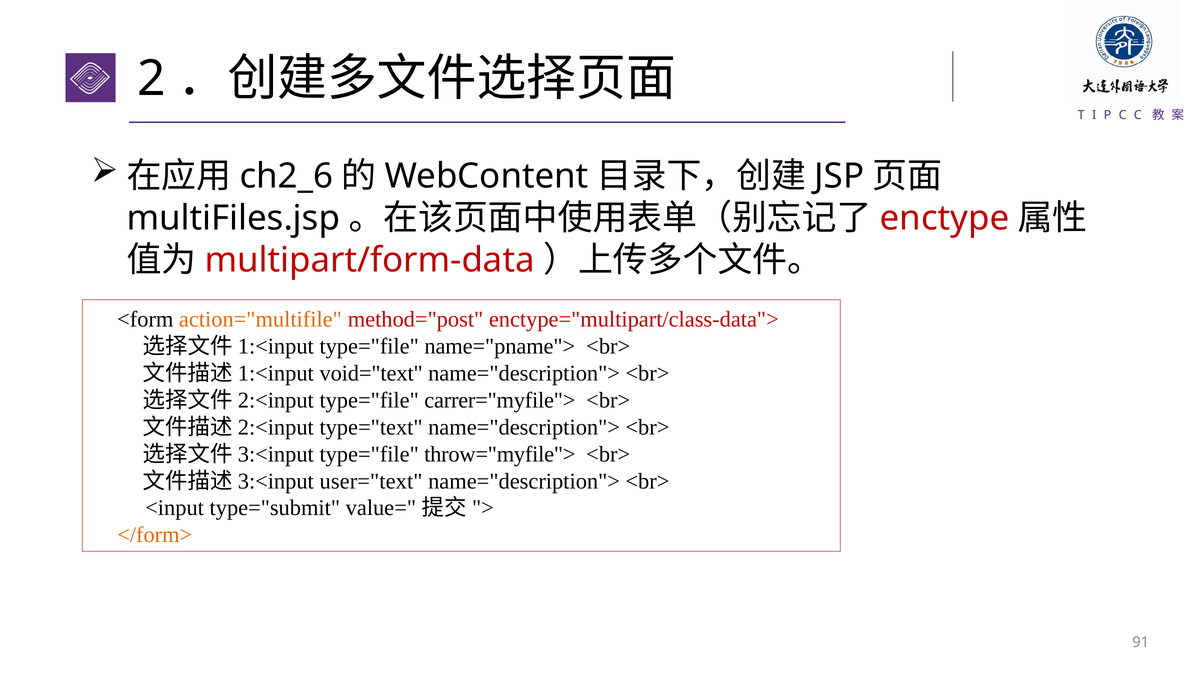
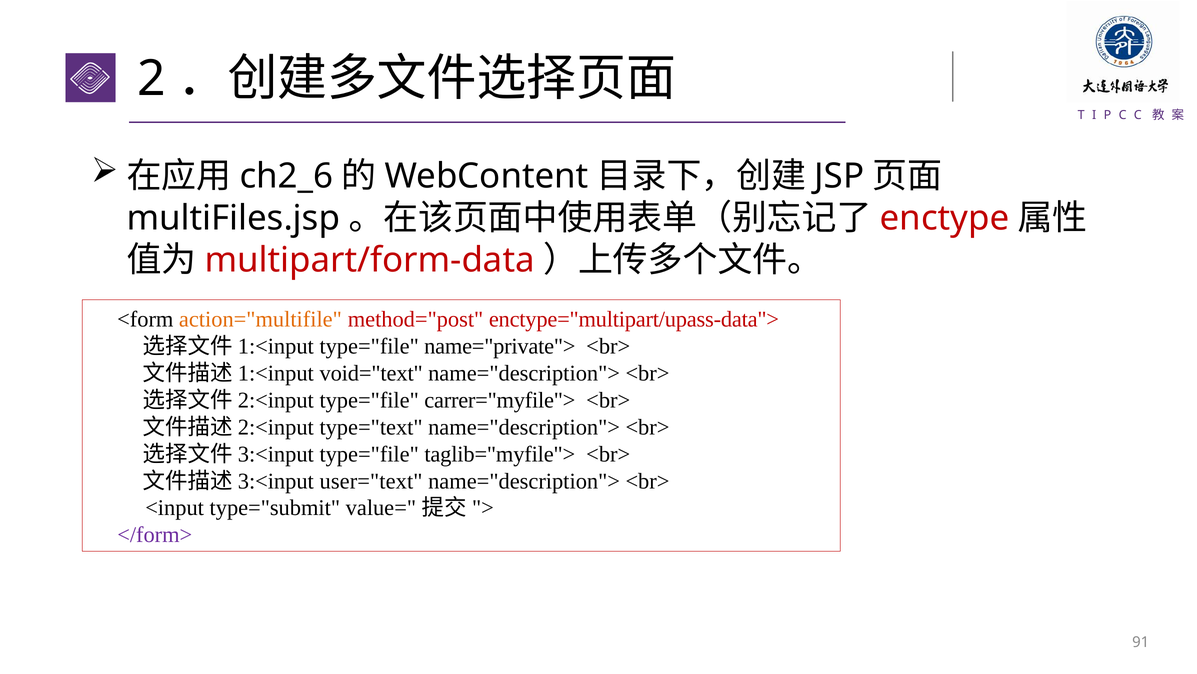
enctype="multipart/class-data">: enctype="multipart/class-data"> -> enctype="multipart/upass-data"> (634, 319)
name="pname">: name="pname"> -> name="private"> (500, 346)
throw="myfile">: throw="myfile"> -> taglib="myfile"> (500, 454)
</form> colour: orange -> purple (155, 534)
